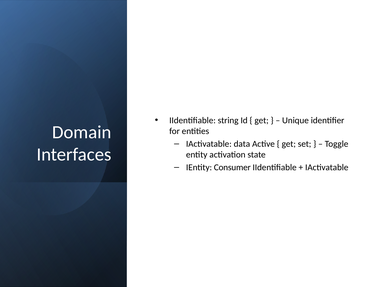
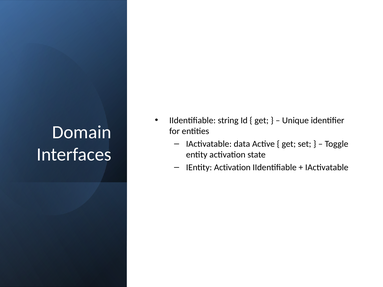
IEntity Consumer: Consumer -> Activation (232, 168)
